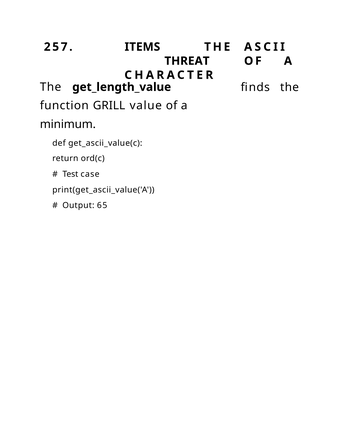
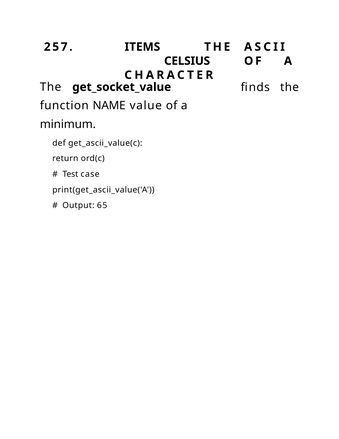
THREAT: THREAT -> CELSIUS (187, 61)
get_length_value: get_length_value -> get_socket_value (122, 87)
GRILL: GRILL -> NAME (109, 106)
